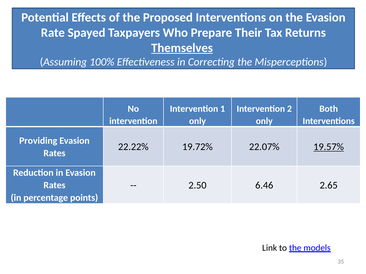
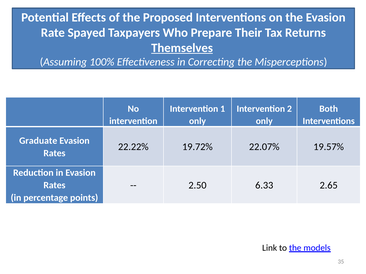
Providing: Providing -> Graduate (38, 141)
19.57% underline: present -> none (329, 147)
6.46: 6.46 -> 6.33 (264, 186)
